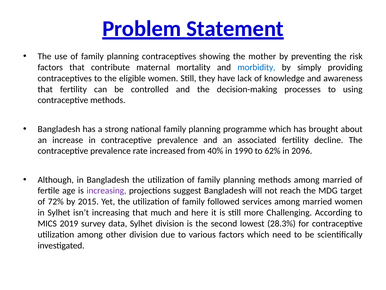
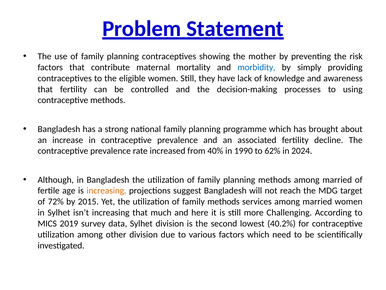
2096: 2096 -> 2024 (302, 151)
increasing colour: purple -> orange (106, 190)
family followed: followed -> methods (223, 201)
28.3%: 28.3% -> 40.2% (281, 223)
